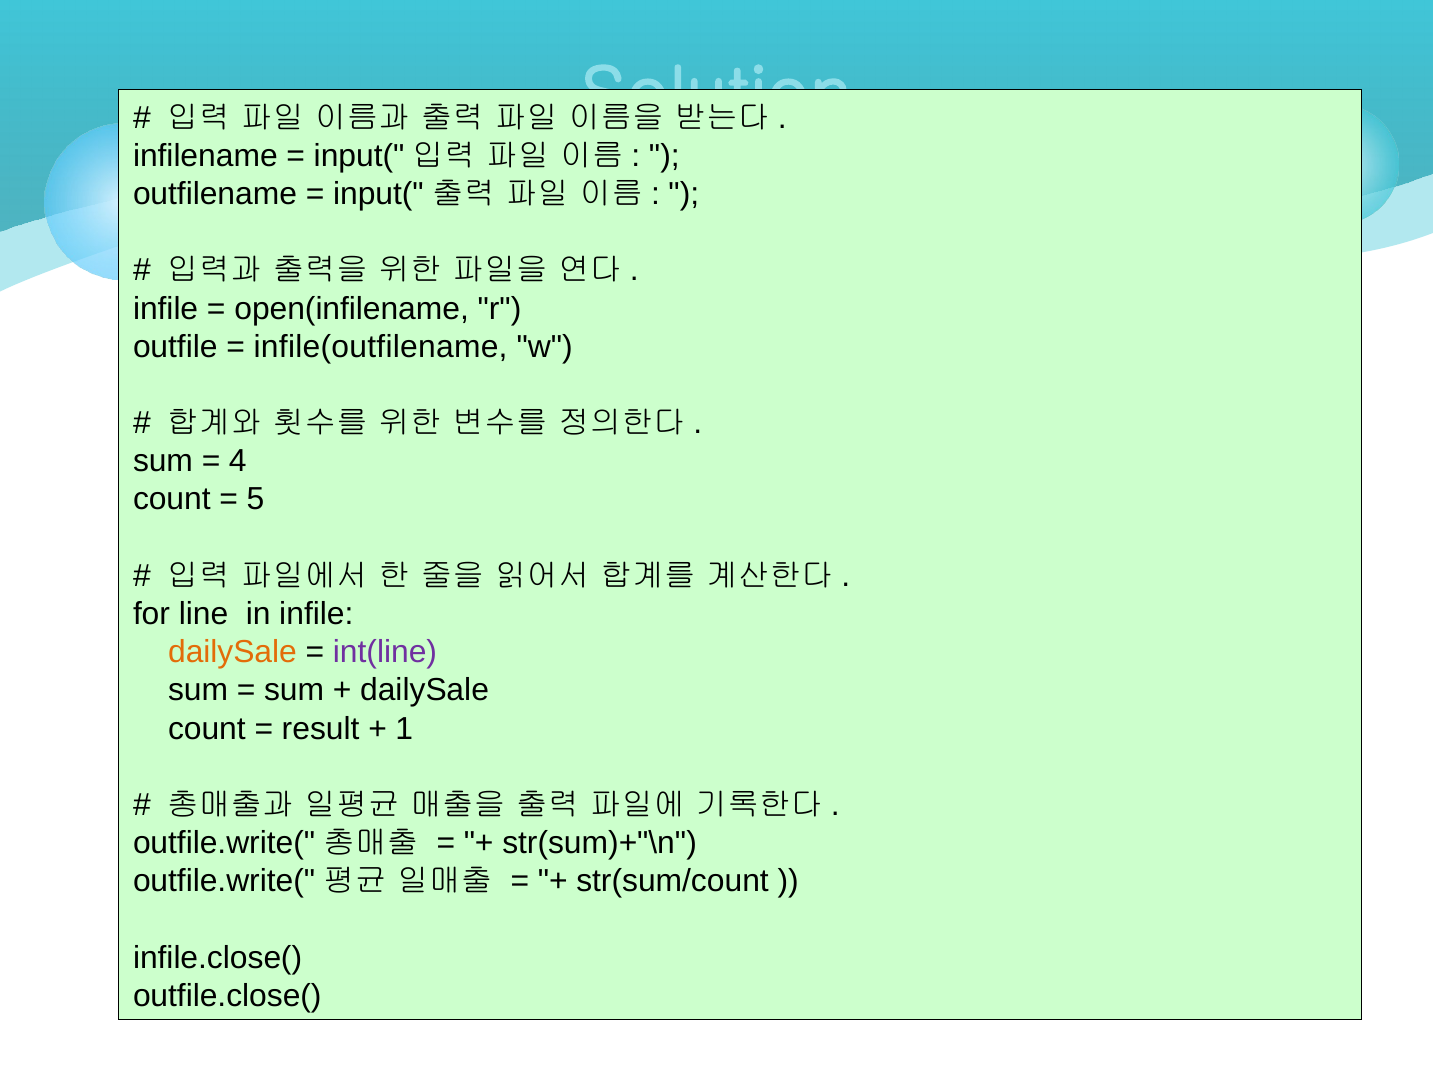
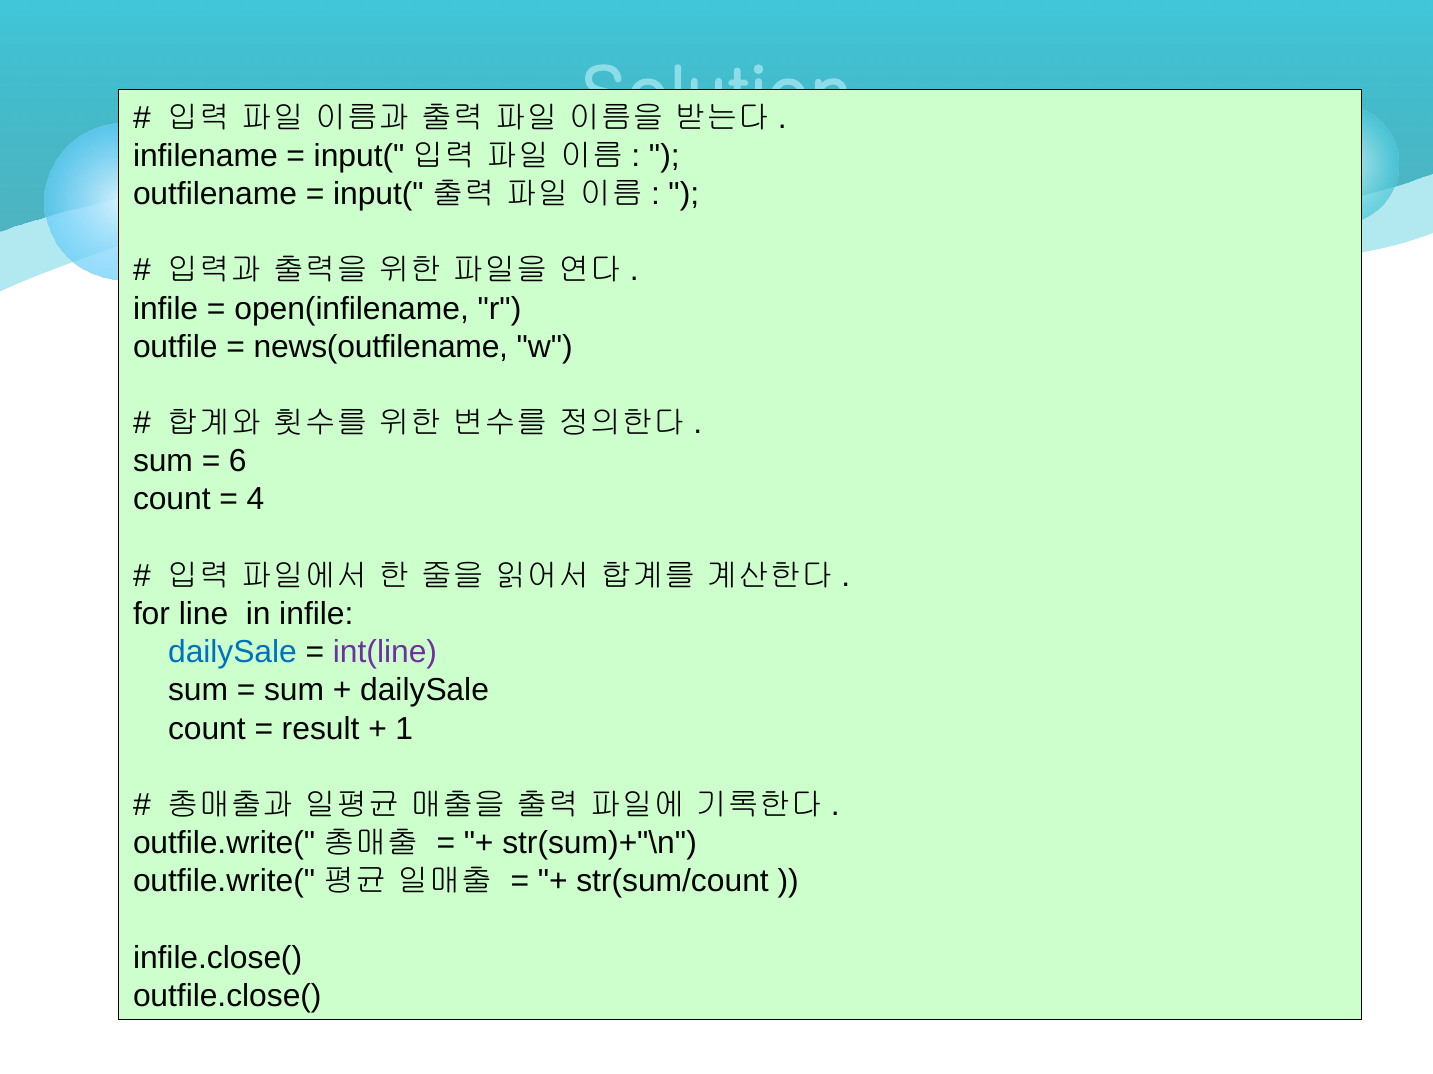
infile(outfilename: infile(outfilename -> news(outfilename (381, 347)
4: 4 -> 6 (238, 462)
5: 5 -> 4 (255, 500)
dailySale colour: orange -> blue (233, 653)
